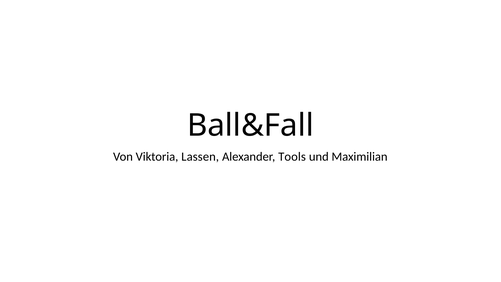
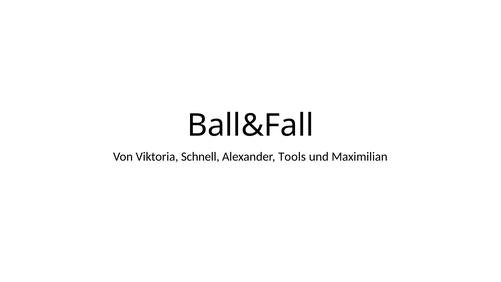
Lassen: Lassen -> Schnell (200, 157)
